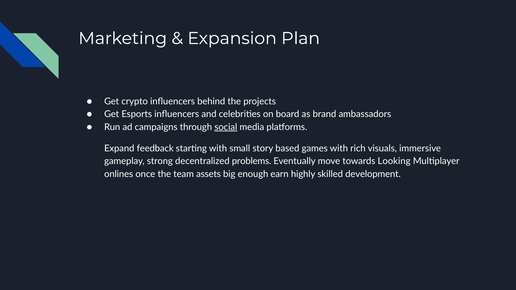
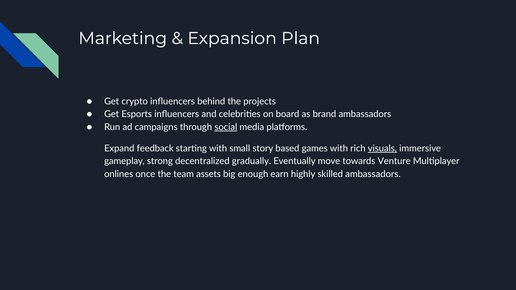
visuals underline: none -> present (382, 149)
problems: problems -> gradually (252, 161)
Looking: Looking -> Venture (394, 161)
skilled development: development -> ambassadors (373, 174)
